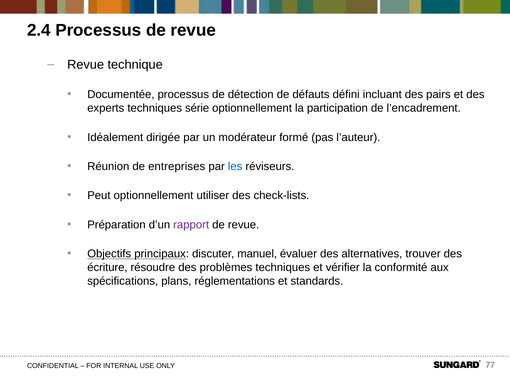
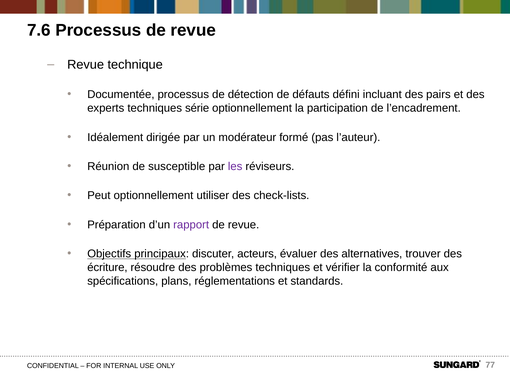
2.4: 2.4 -> 7.6 (39, 30)
entreprises: entreprises -> susceptible (177, 167)
les colour: blue -> purple (235, 167)
manuel: manuel -> acteurs (257, 254)
